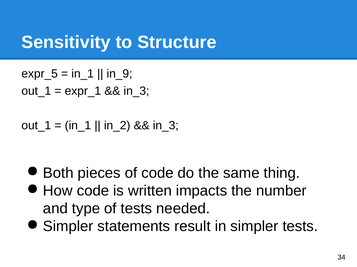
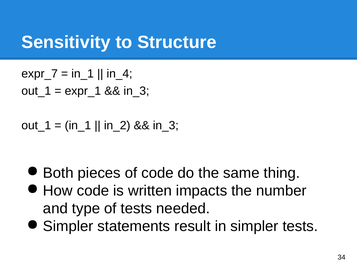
expr_5: expr_5 -> expr_7 (40, 74)
in_9: in_9 -> in_4 (119, 74)
